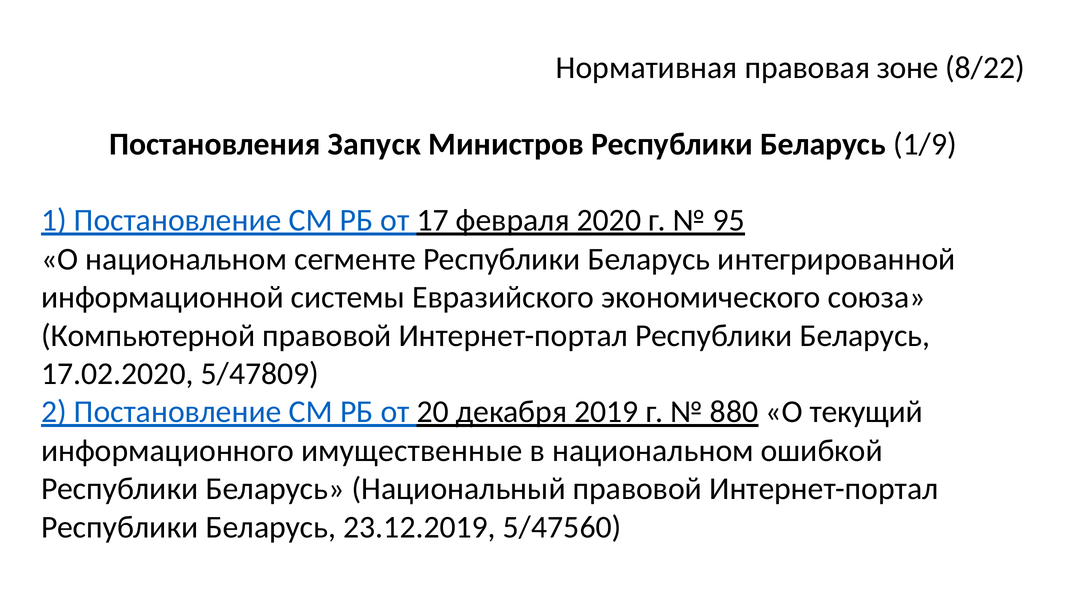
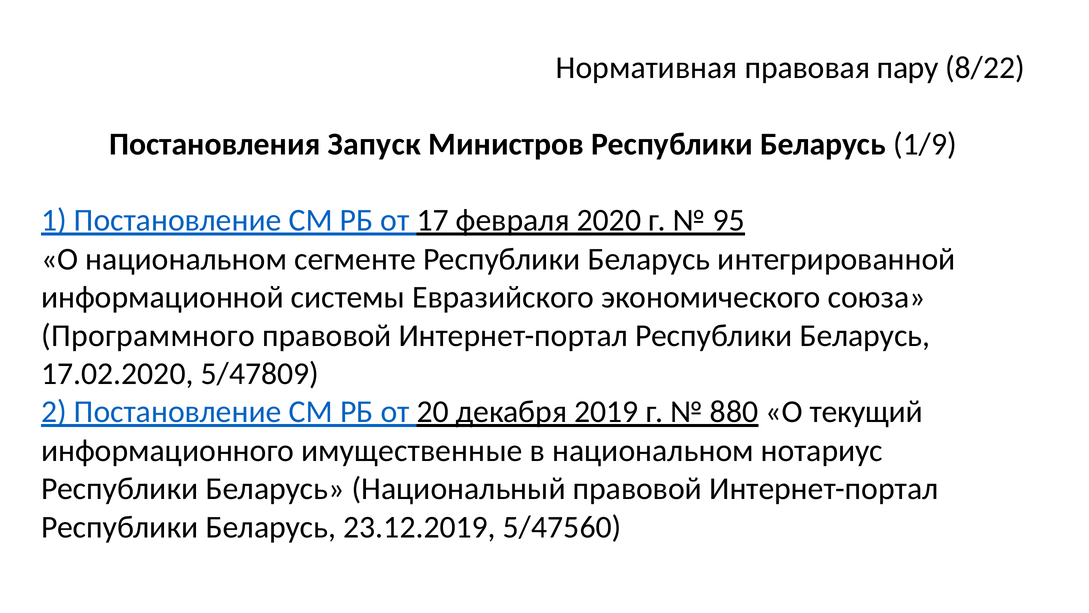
зоне: зоне -> пару (908, 68)
Компьютерной: Компьютерной -> Программного (148, 335)
ошибкой: ошибкой -> нотариус (822, 450)
